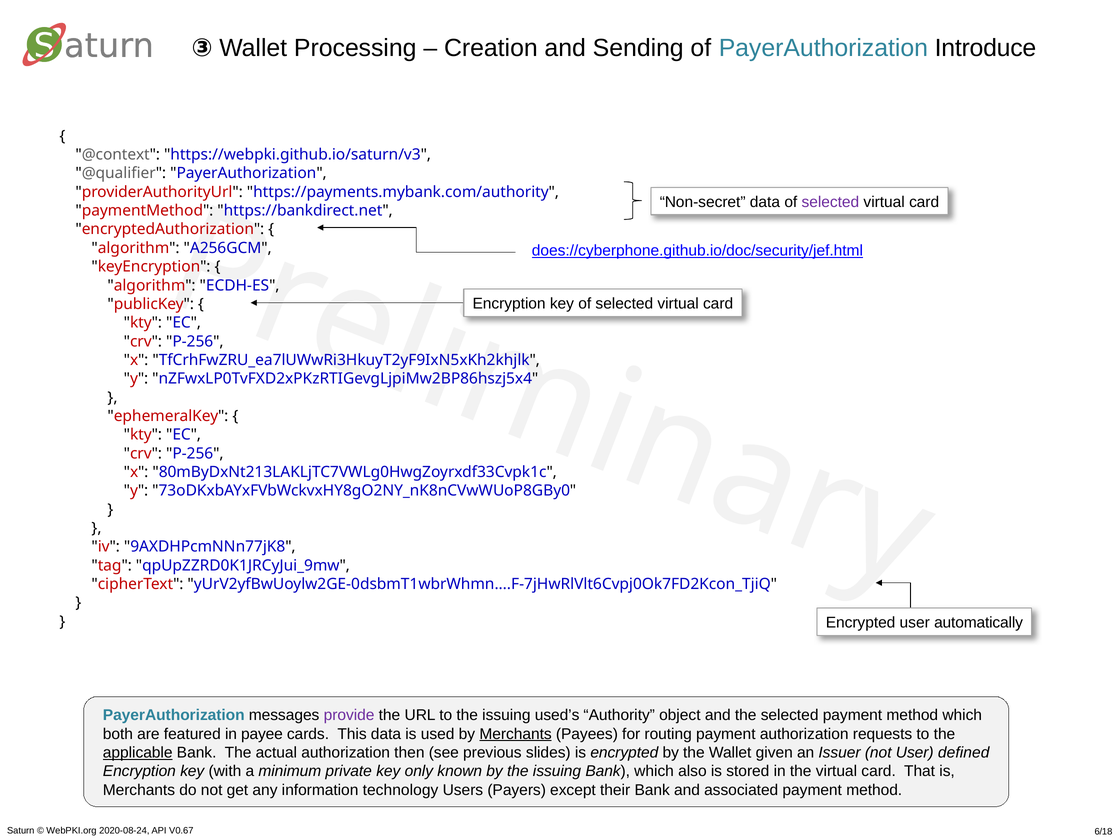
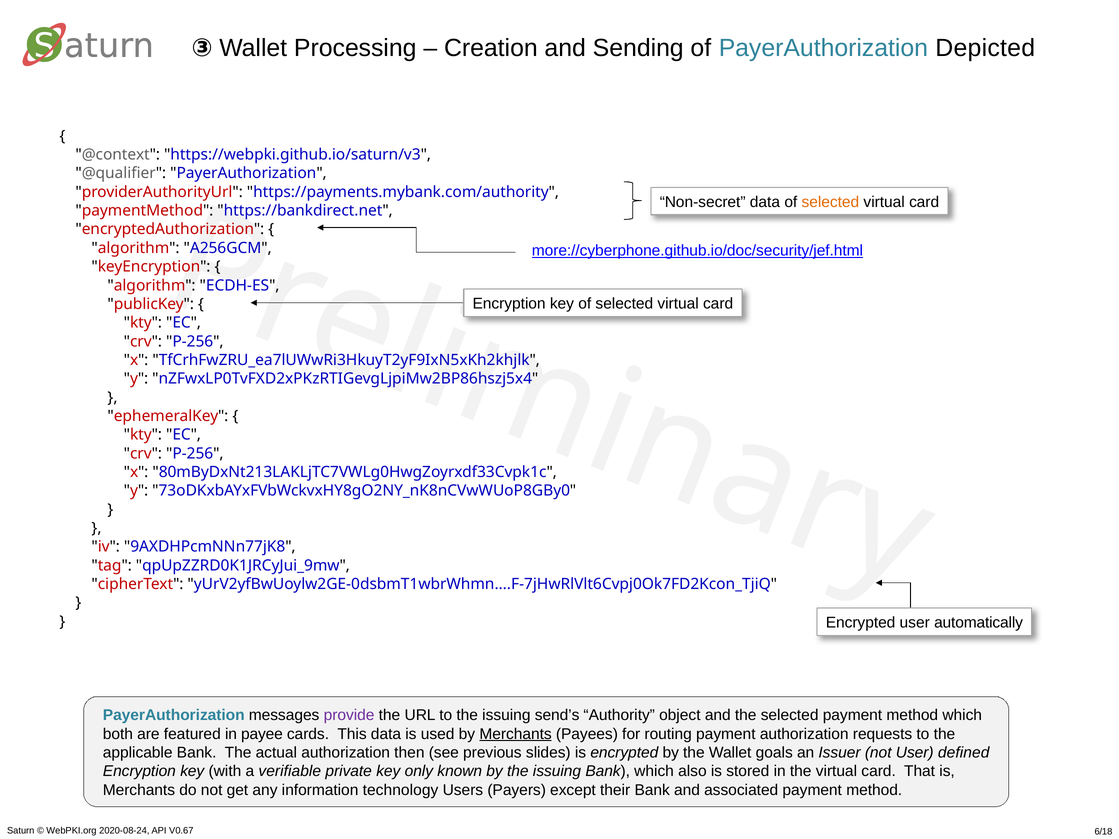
Introduce: Introduce -> Depicted (985, 48)
selected colour: purple -> orange (830, 202)
does://cyberphone.github.io/doc/security/jef.html: does://cyberphone.github.io/doc/security/jef.html -> more://cyberphone.github.io/doc/security/jef.html (697, 251)
used’s: used’s -> send’s (557, 715)
applicable underline: present -> none (138, 753)
given: given -> goals (774, 753)
minimum: minimum -> verifiable (290, 772)
